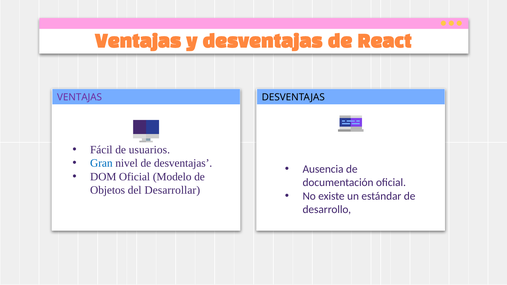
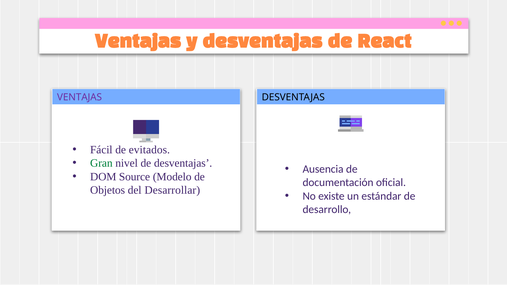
usuarios: usuarios -> evitados (149, 150)
Gran colour: blue -> green (101, 163)
DOM Oficial: Oficial -> Source (134, 177)
